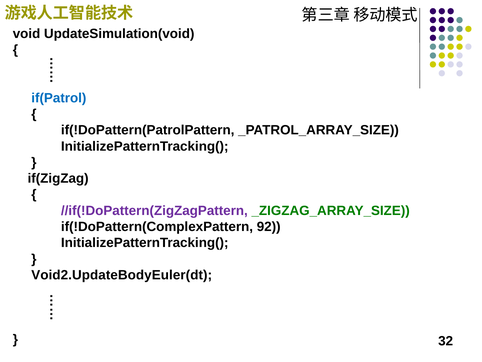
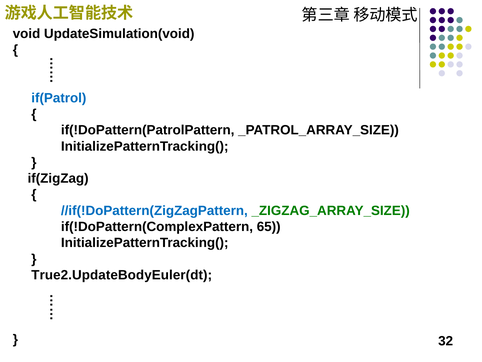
//if(!DoPattern(ZigZagPattern colour: purple -> blue (154, 210)
92: 92 -> 65 (269, 226)
Void2.UpdateBodyEuler(dt: Void2.UpdateBodyEuler(dt -> True2.UpdateBodyEuler(dt (122, 275)
